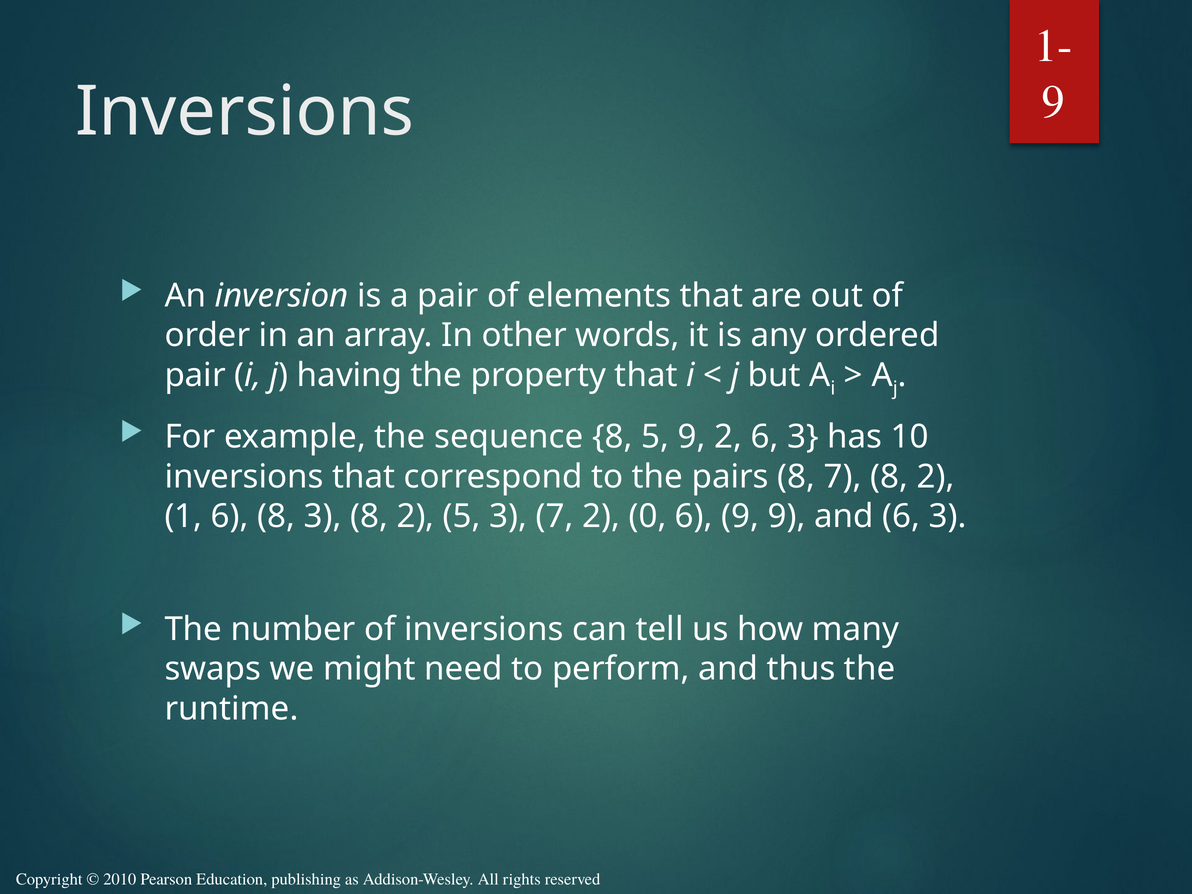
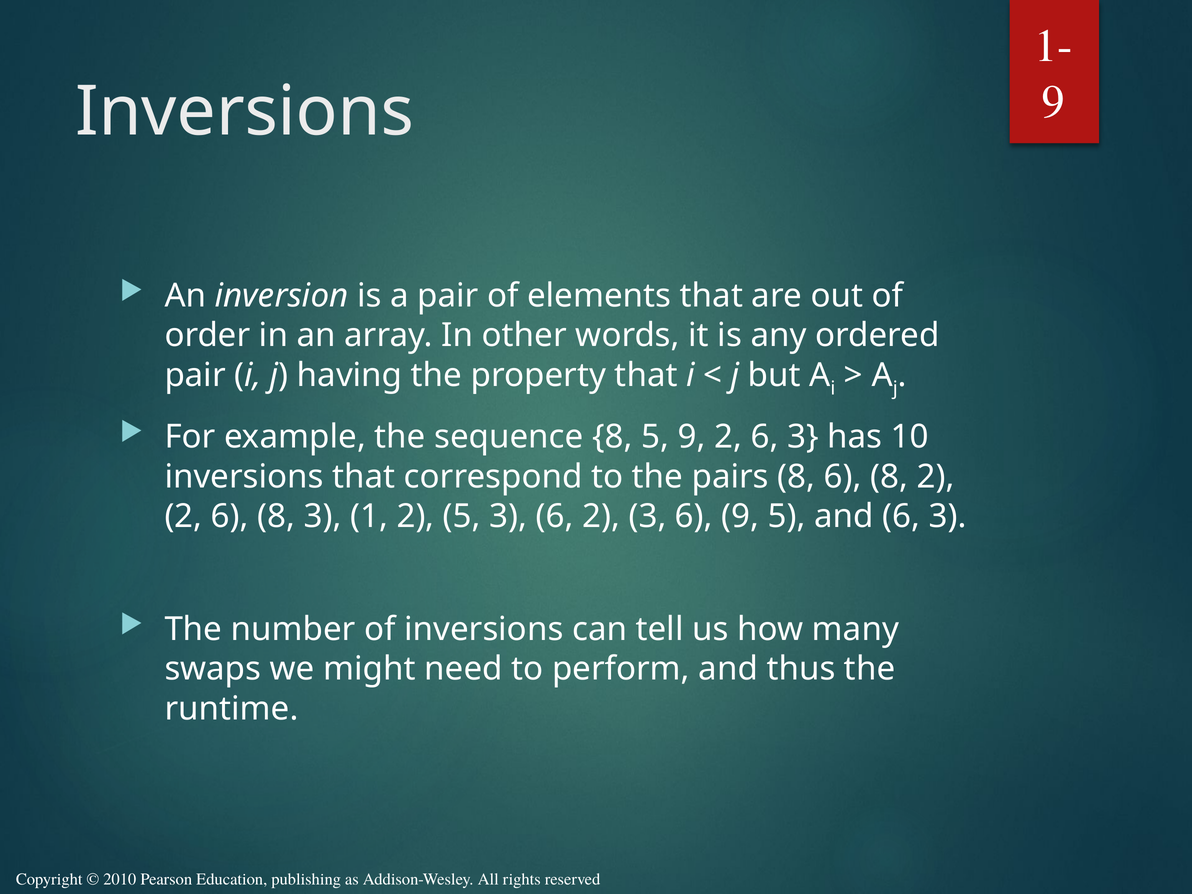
8 7: 7 -> 6 (843, 477)
1: 1 -> 2 (183, 517)
3 8: 8 -> 1 (369, 517)
5 3 7: 7 -> 6 (555, 517)
2 0: 0 -> 3 (648, 517)
9 9: 9 -> 5 (787, 517)
